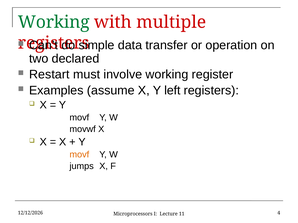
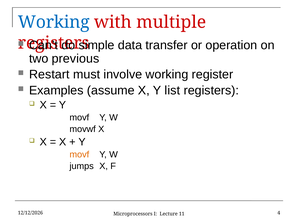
Working colour: green -> blue (54, 22)
declared: declared -> previous (76, 59)
left: left -> list (172, 91)
